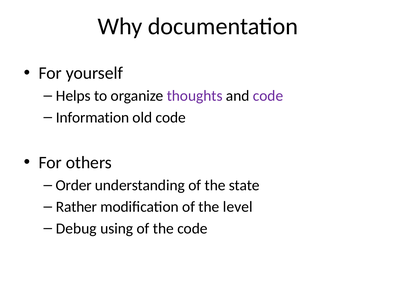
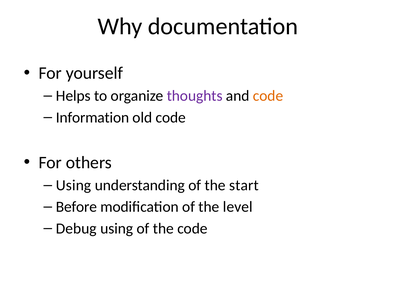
code colour: purple -> orange (268, 96)
Order: Order -> Using (74, 185)
state: state -> start (244, 185)
Rather: Rather -> Before (76, 207)
